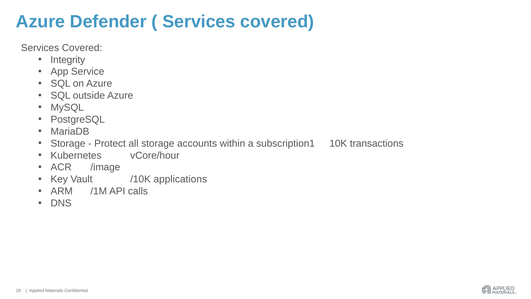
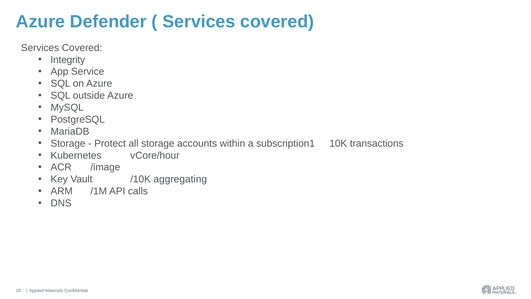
applications: applications -> aggregating (180, 179)
